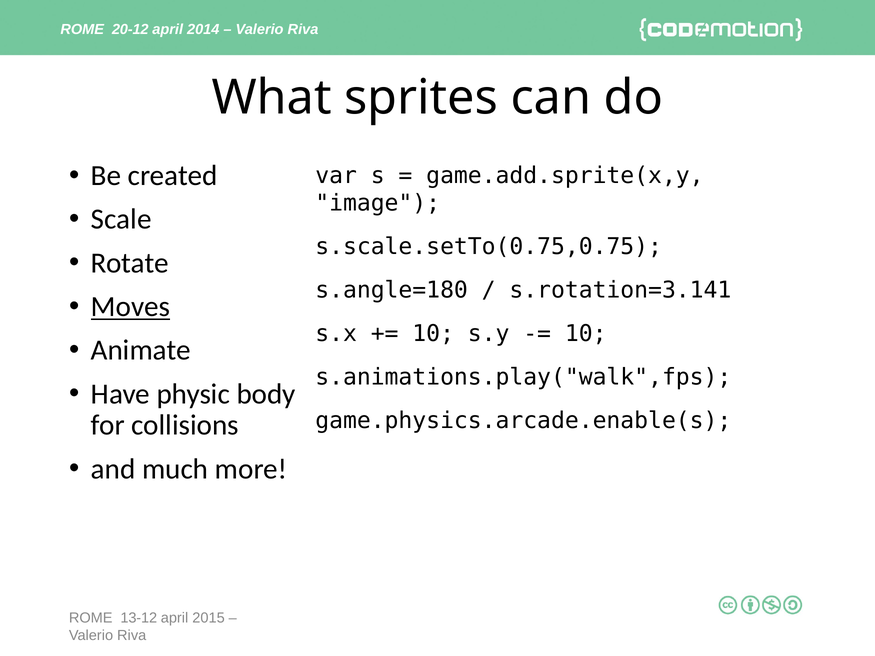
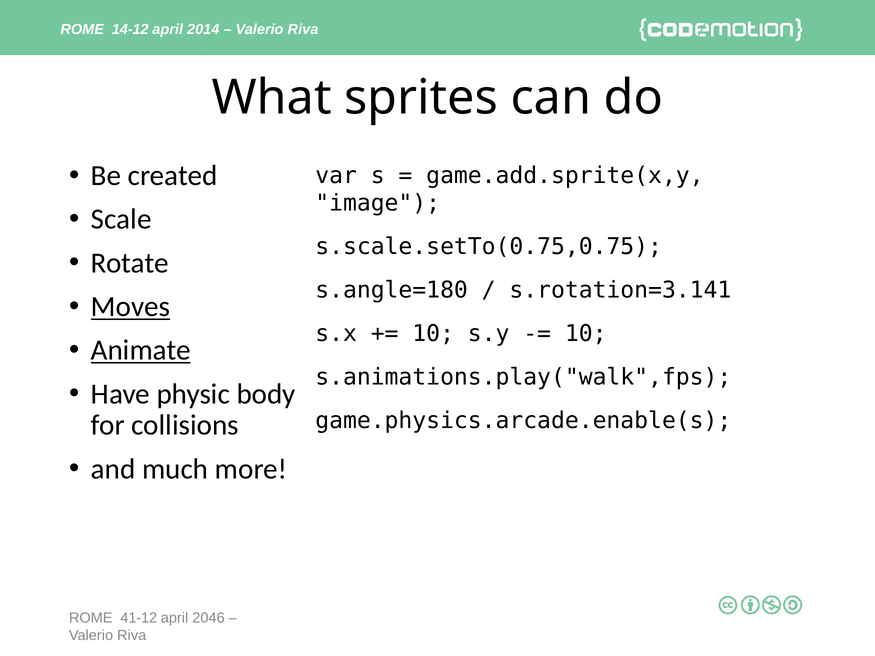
20-12: 20-12 -> 14-12 (130, 29)
Animate underline: none -> present (141, 350)
13-12: 13-12 -> 41-12 (139, 618)
2015: 2015 -> 2046 (209, 618)
